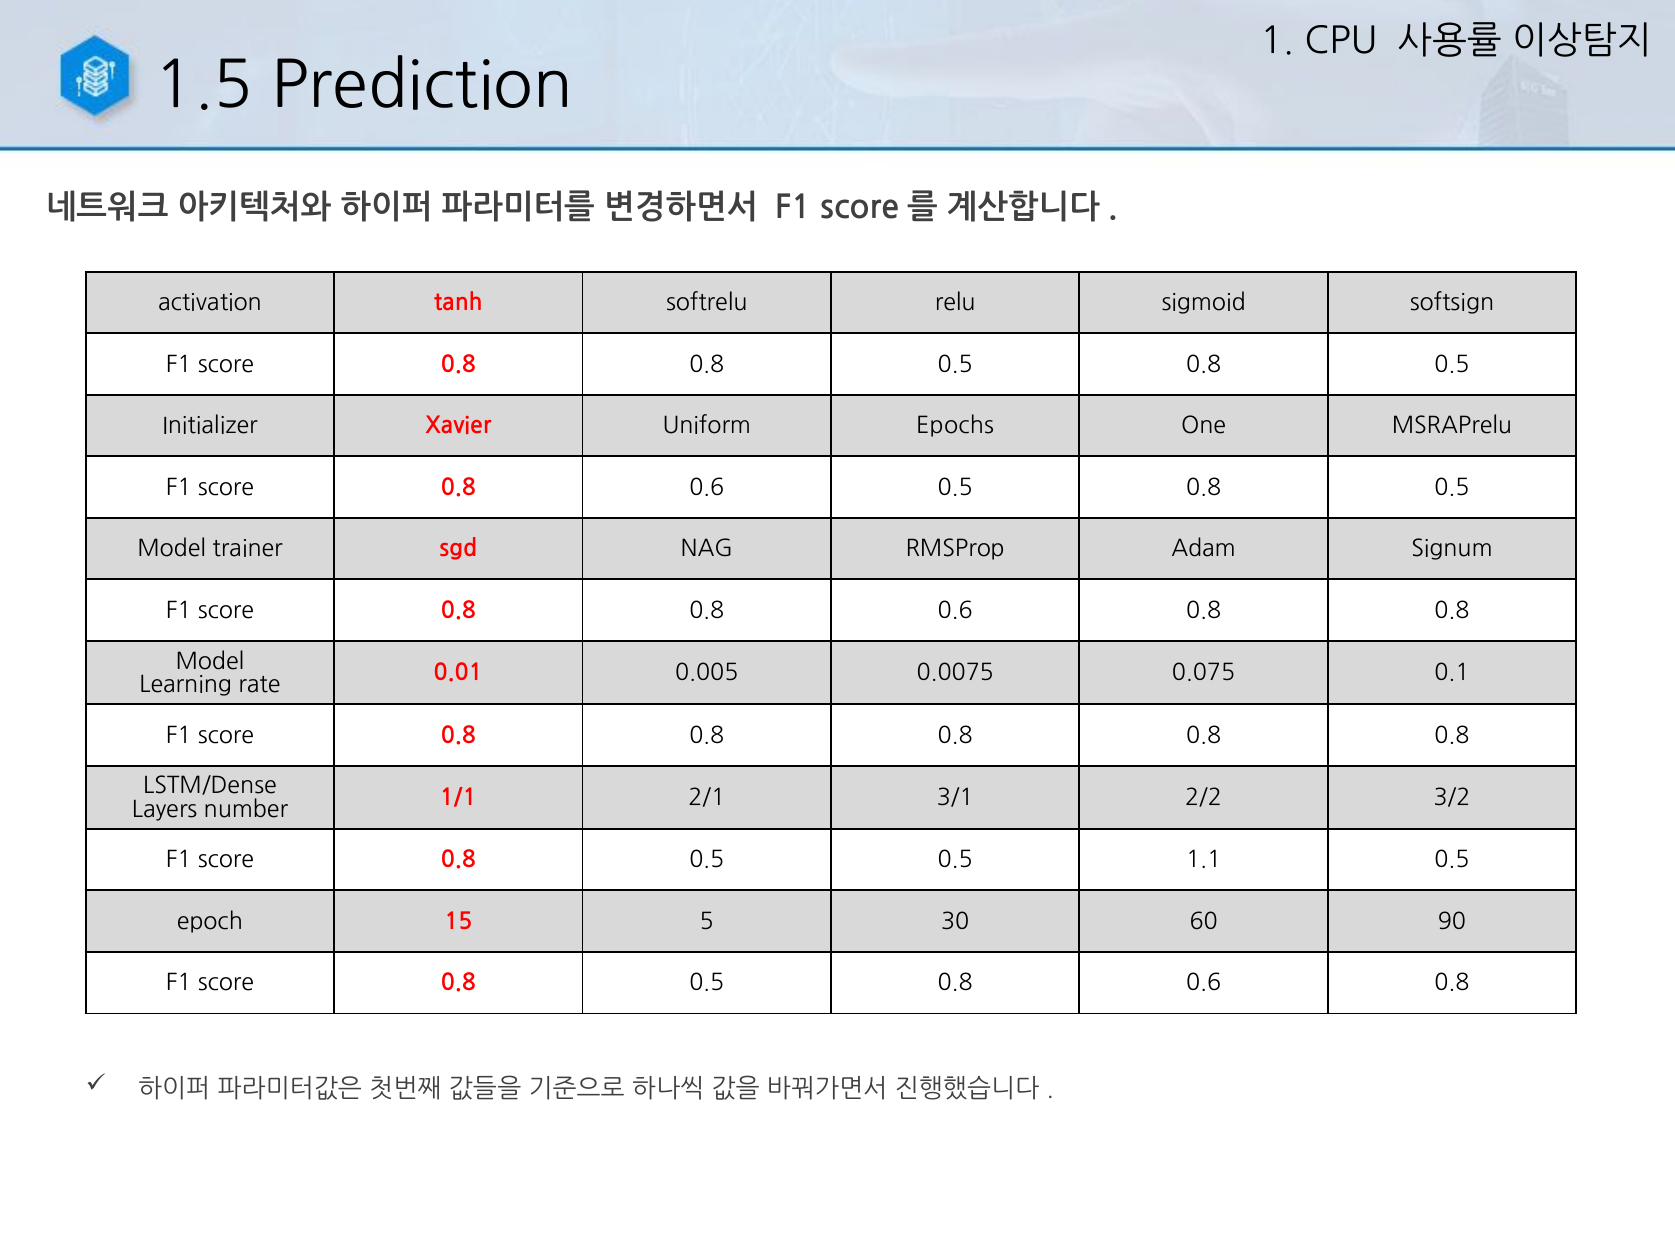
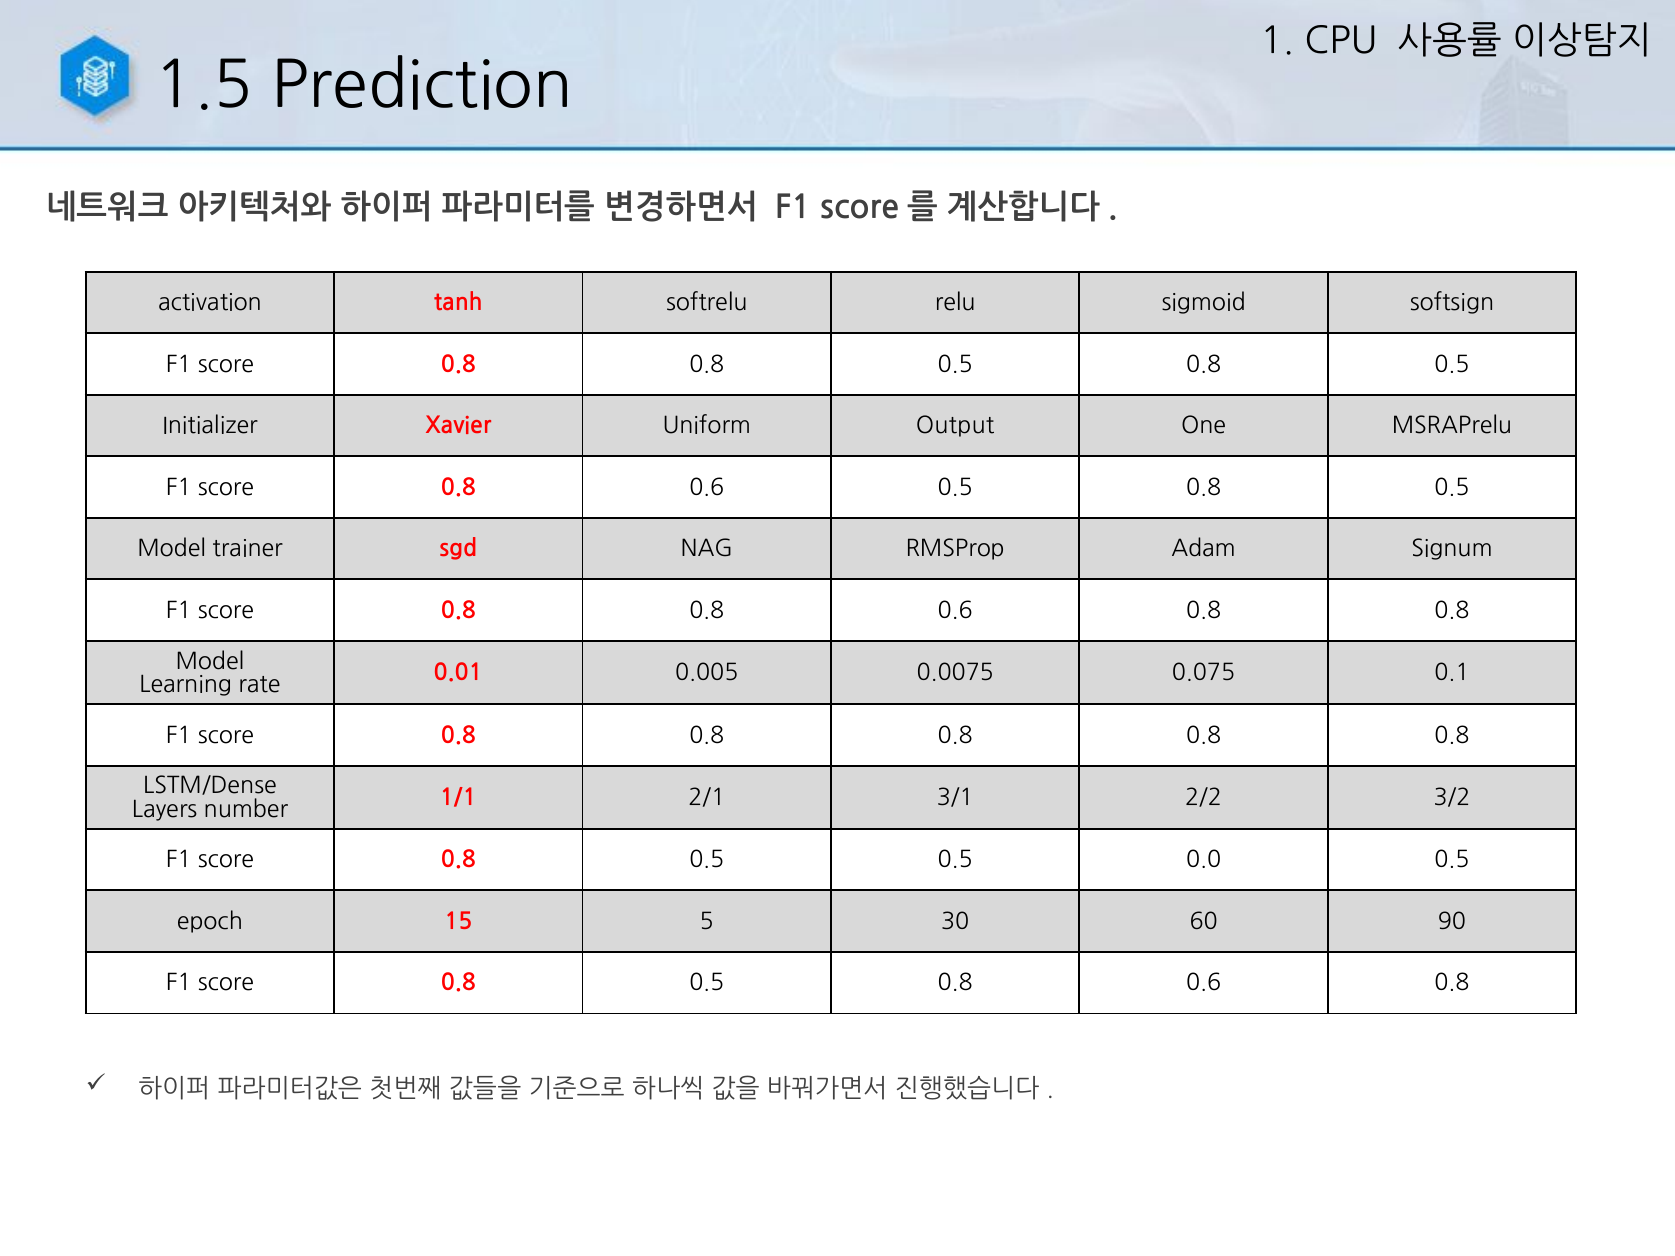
Epochs: Epochs -> Output (955, 426)
1.1: 1.1 -> 0.0 (1204, 860)
